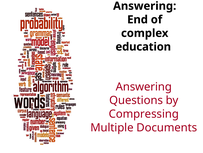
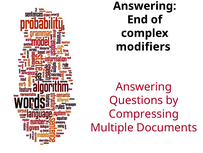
education: education -> modifiers (143, 47)
